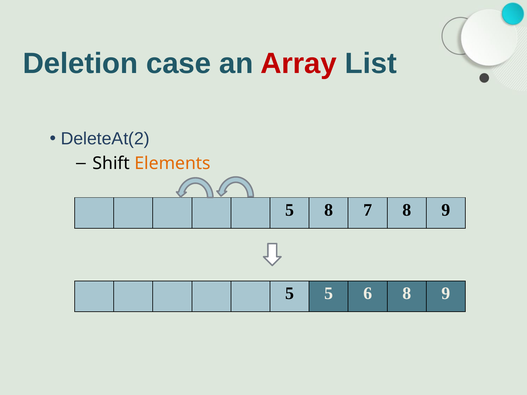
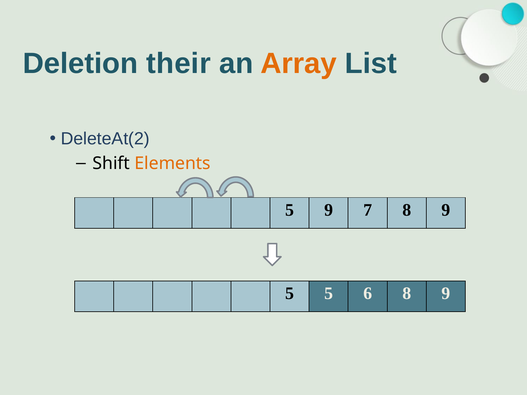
case: case -> their (179, 63)
Array colour: red -> orange (299, 63)
5 8: 8 -> 9 (329, 210)
